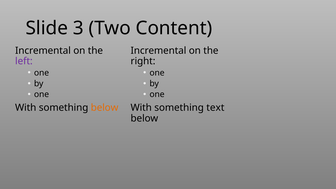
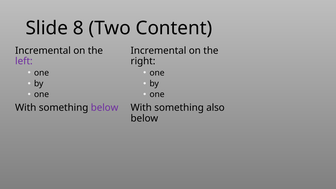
3: 3 -> 8 (78, 28)
below colour: orange -> purple (105, 108)
text: text -> also (215, 108)
